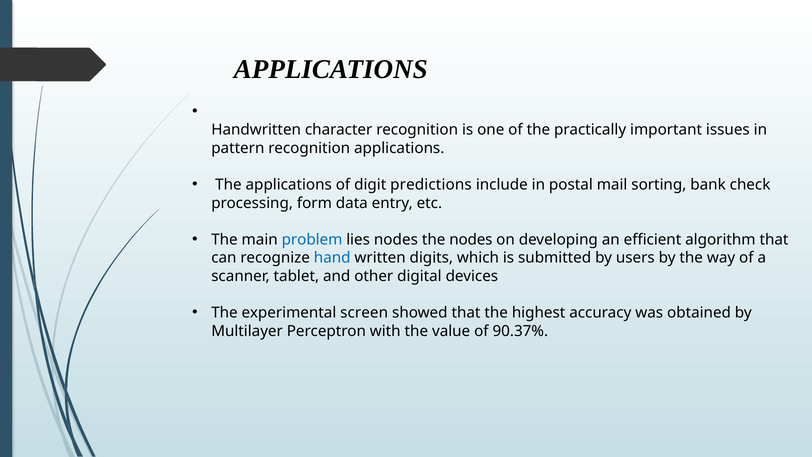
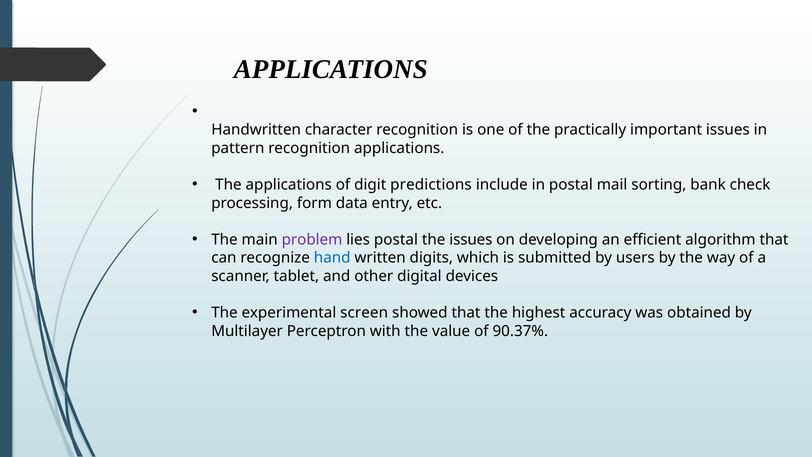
problem colour: blue -> purple (312, 239)
lies nodes: nodes -> postal (396, 239)
the nodes: nodes -> issues (471, 239)
